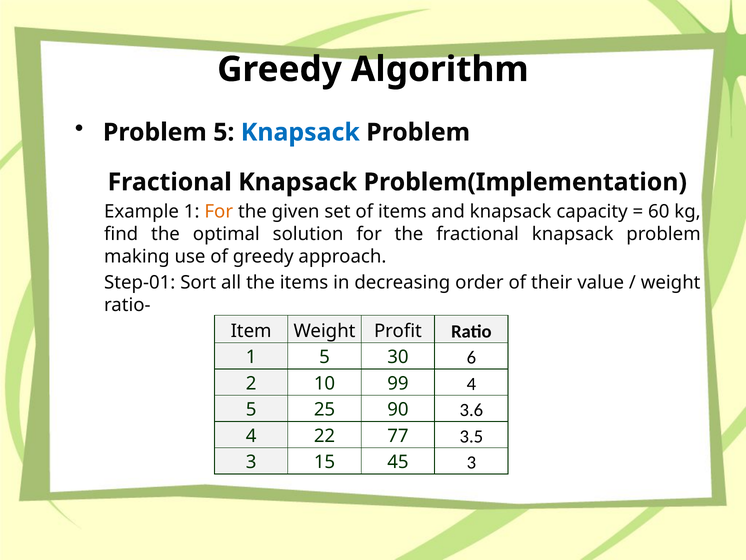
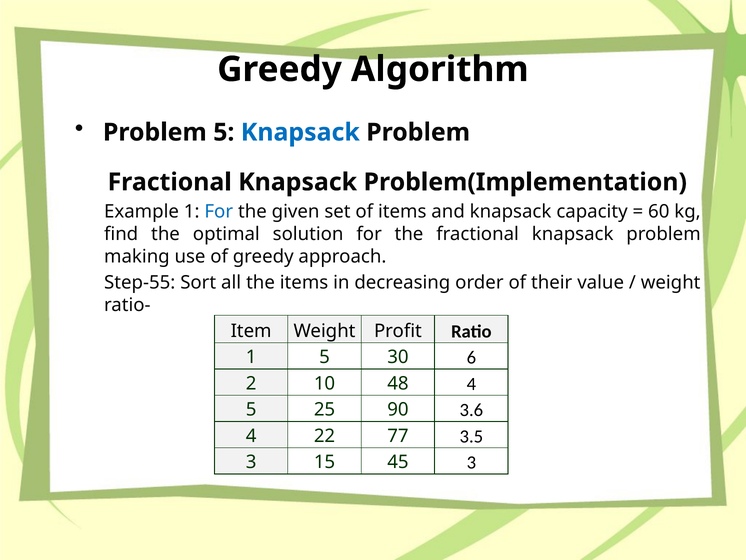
For colour: orange -> blue (219, 211)
Step-01: Step-01 -> Step-55 (140, 282)
99: 99 -> 48 (398, 383)
